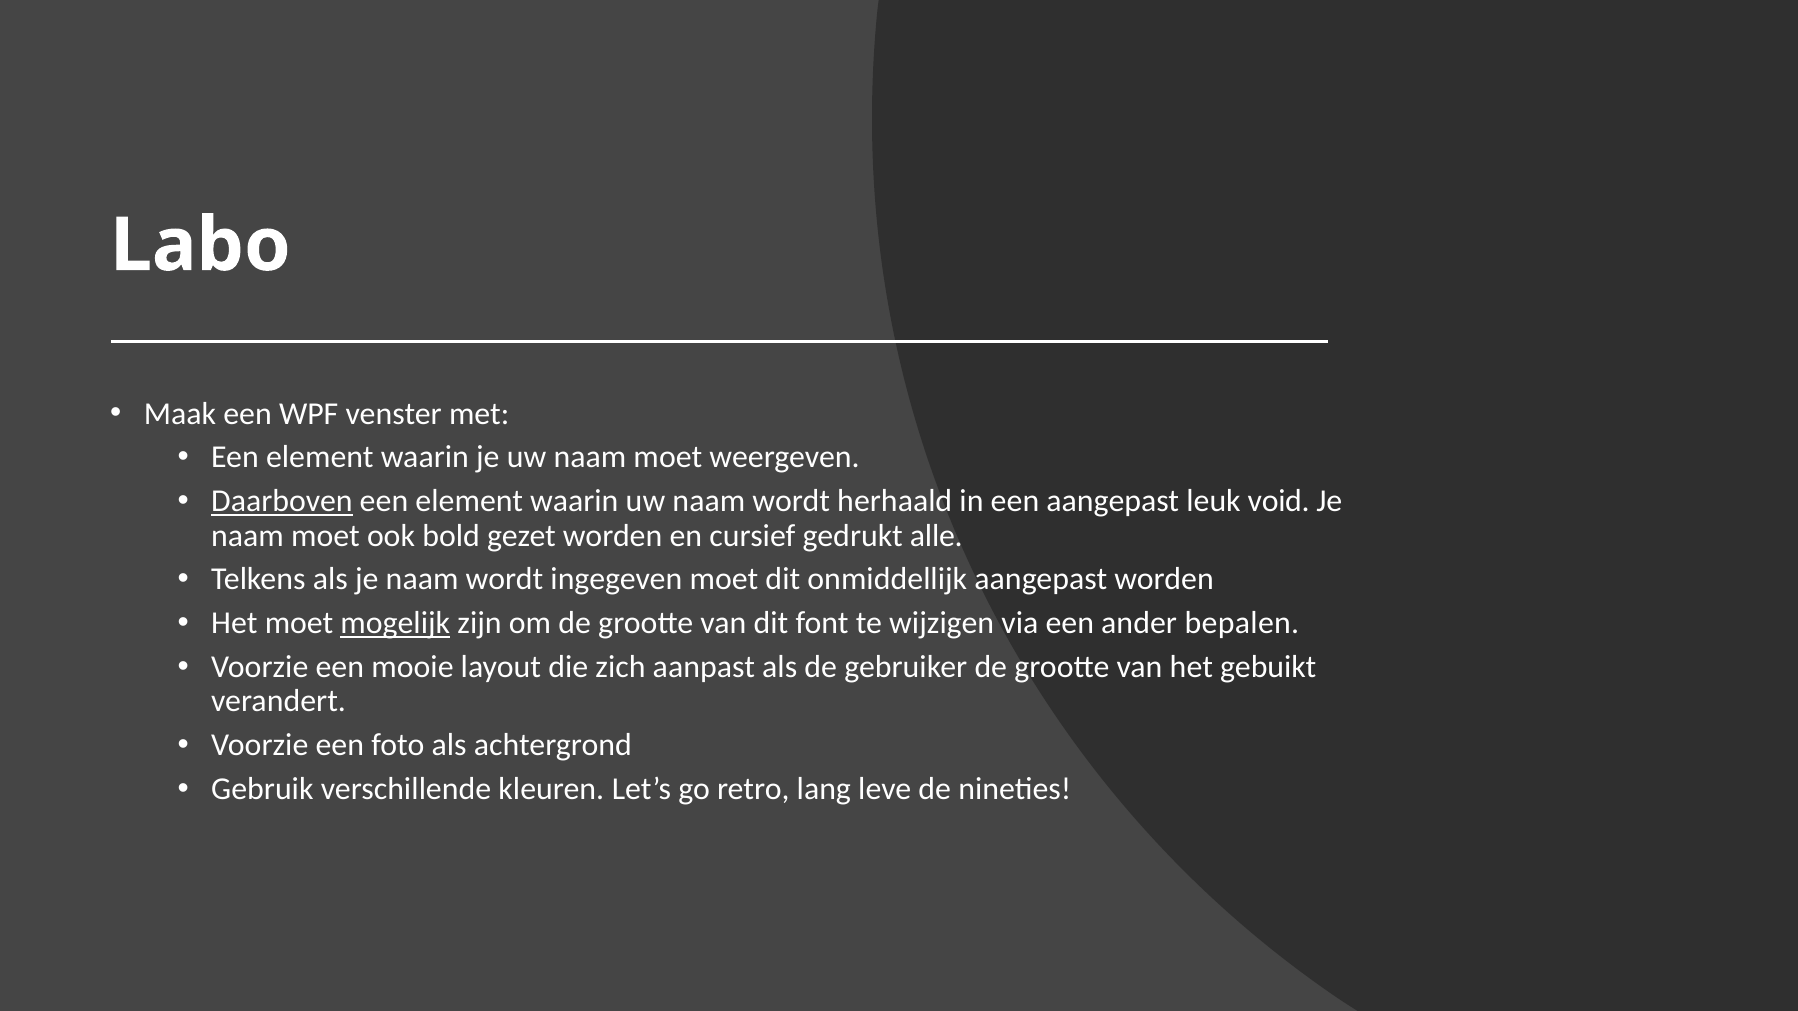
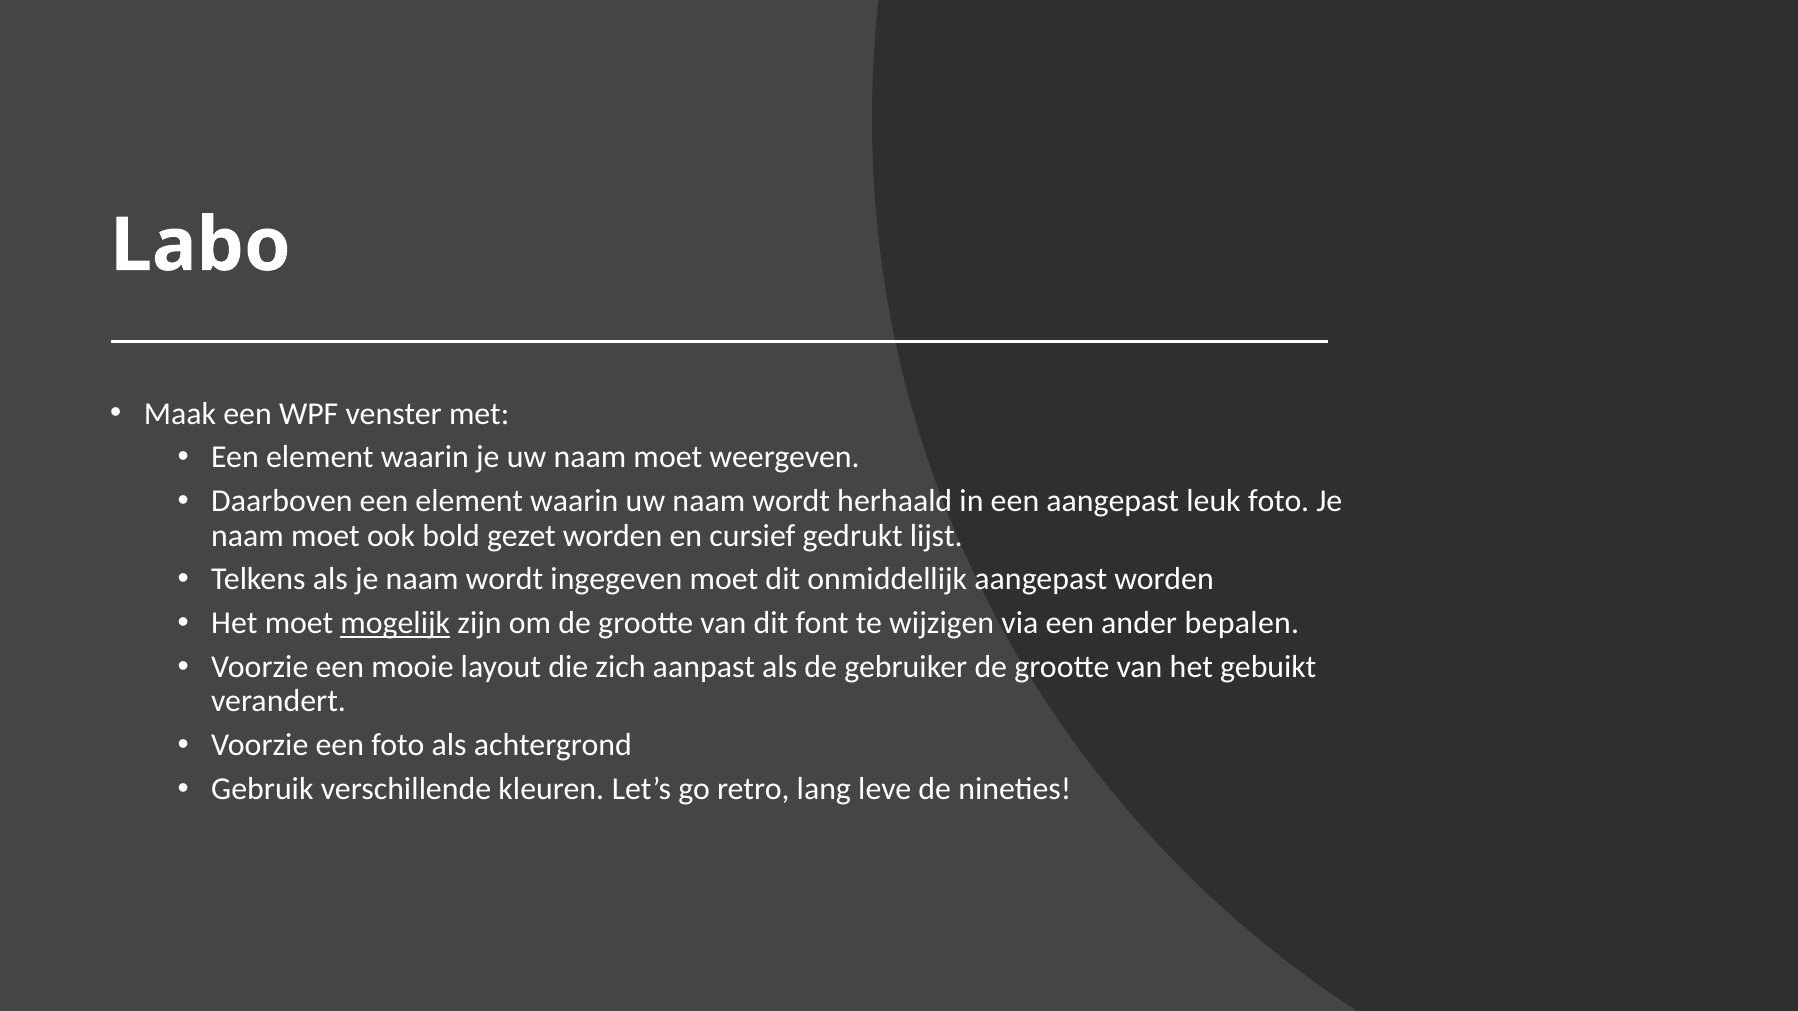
Daarboven underline: present -> none (282, 501)
leuk void: void -> foto (1279, 501)
alle: alle -> lijst (936, 536)
